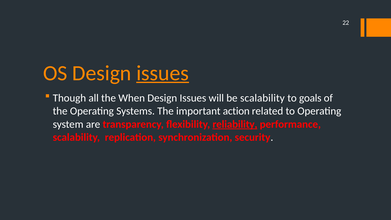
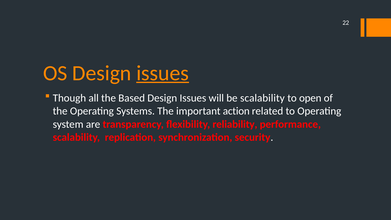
When: When -> Based (132, 98)
goals: goals -> open (310, 98)
reliability underline: present -> none (235, 124)
